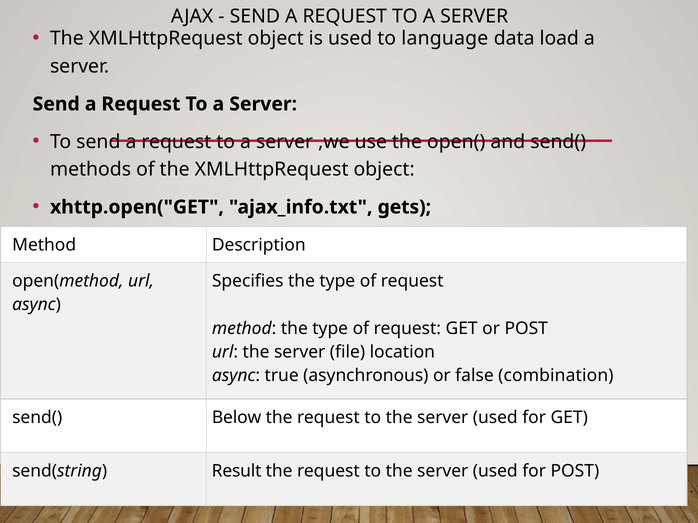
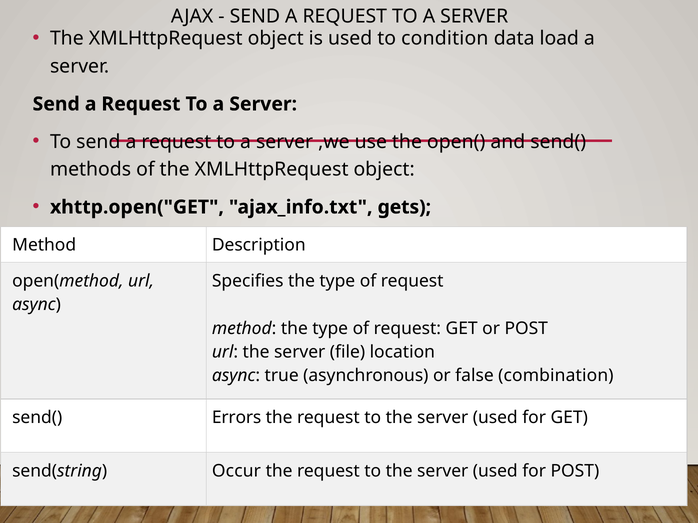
language: language -> condition (445, 39)
Below: Below -> Errors (237, 418)
Result: Result -> Occur (236, 471)
